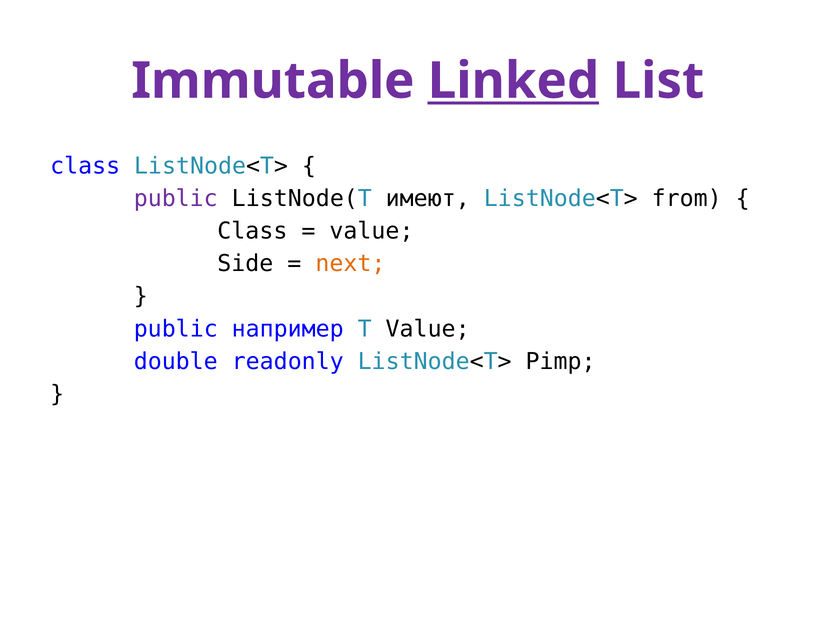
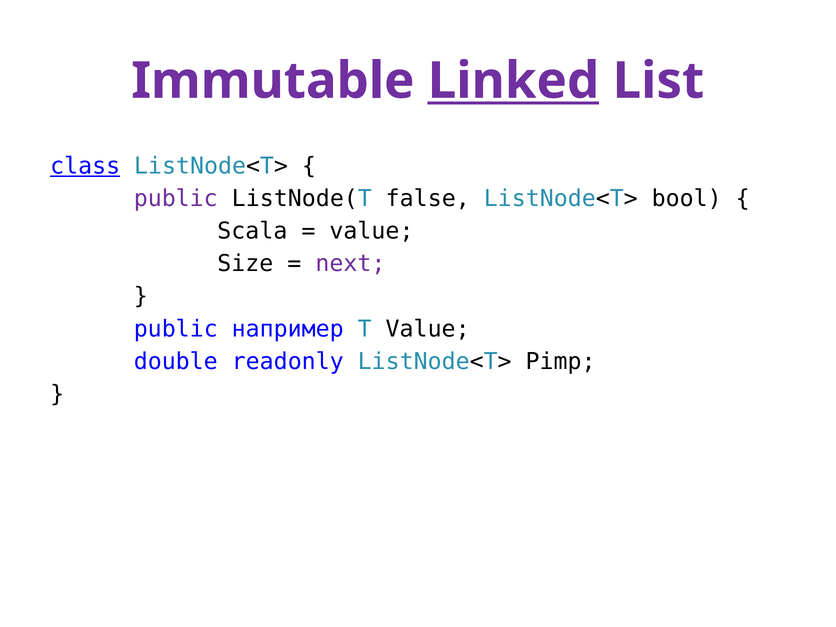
class underline: none -> present (85, 166)
имеют: имеют -> false (428, 199)
from: from -> bool (687, 199)
Class: Class -> Scala (252, 231)
Side: Side -> Size (245, 264)
next colour: orange -> purple (350, 264)
